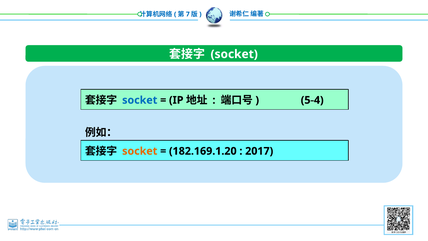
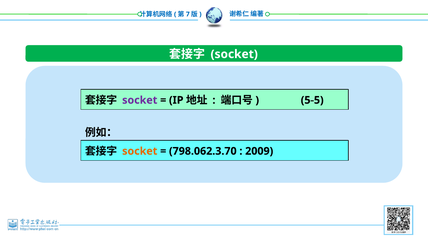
socket colour: blue -> purple (140, 100)
5-4: 5-4 -> 5-5 (312, 100)
182.169.1.20: 182.169.1.20 -> 798.062.3.70 (203, 151)
2017: 2017 -> 2009 (259, 151)
